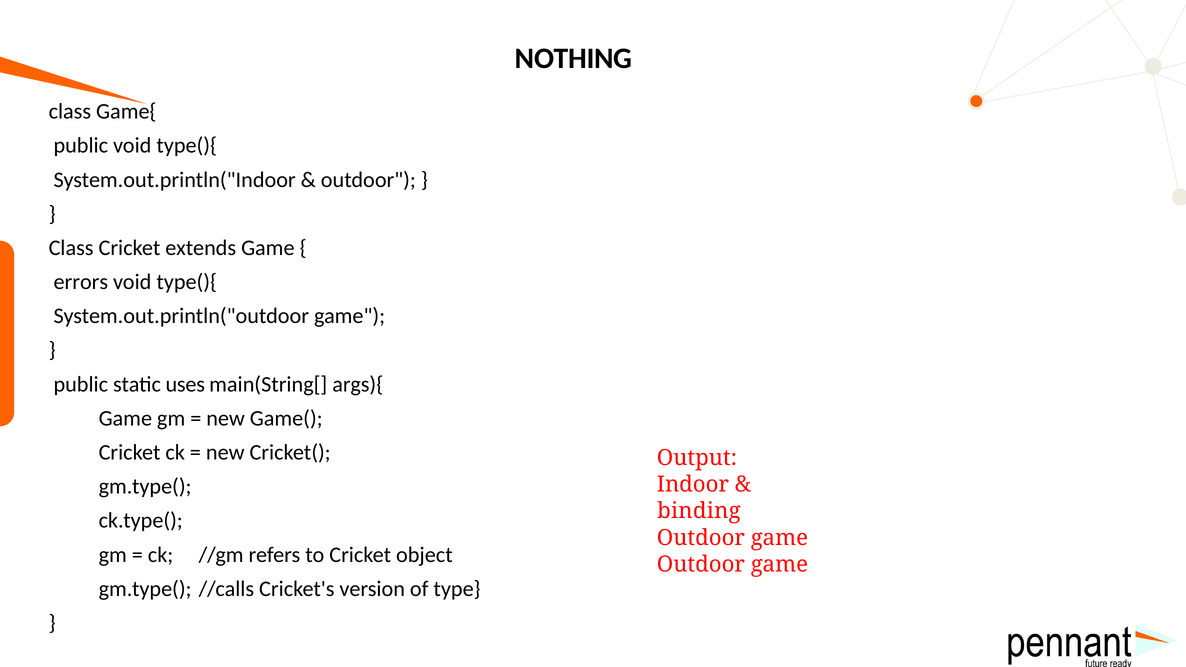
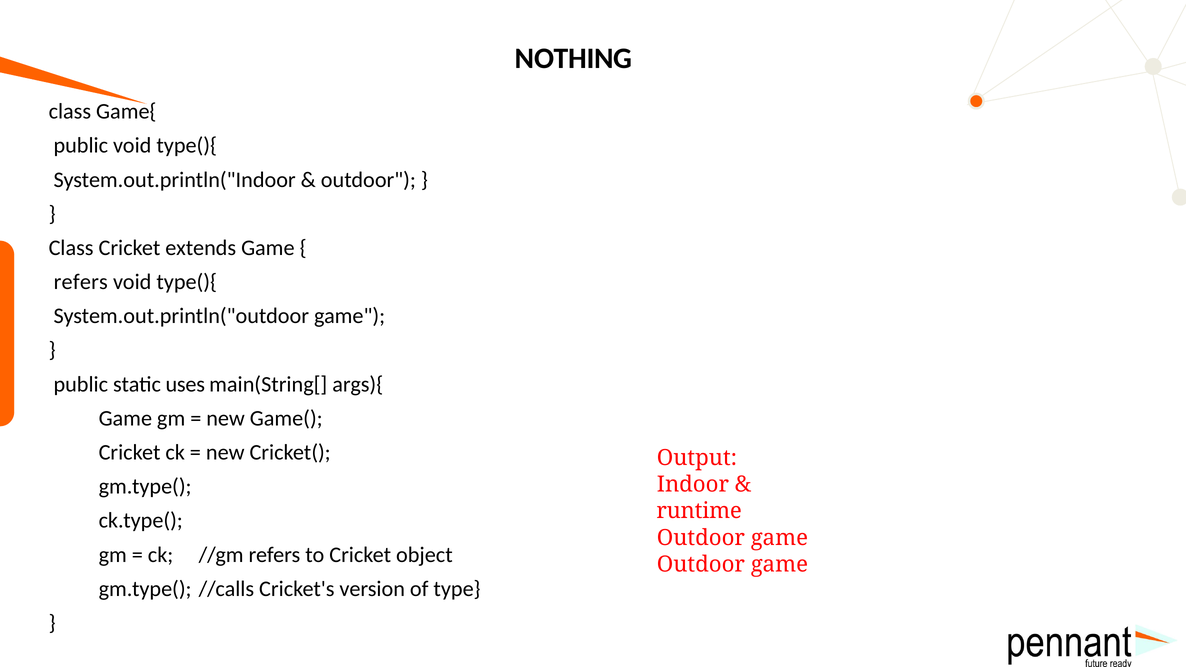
errors: errors -> refers (81, 282)
binding: binding -> runtime (699, 511)
